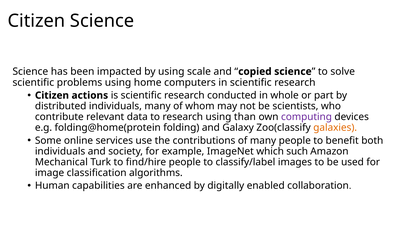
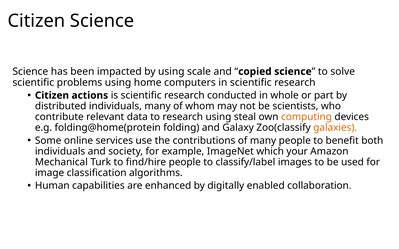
than: than -> steal (245, 117)
computing colour: purple -> orange (306, 117)
such: such -> your (297, 151)
